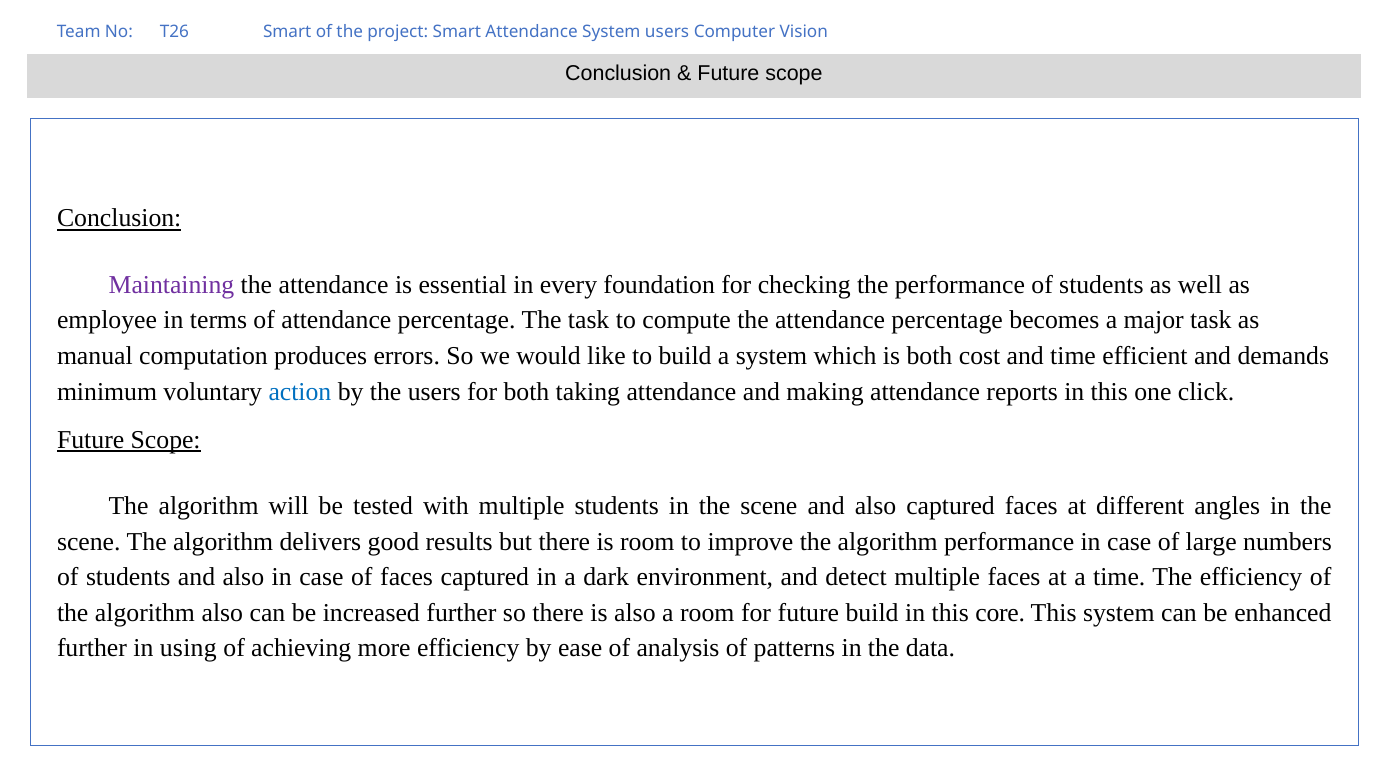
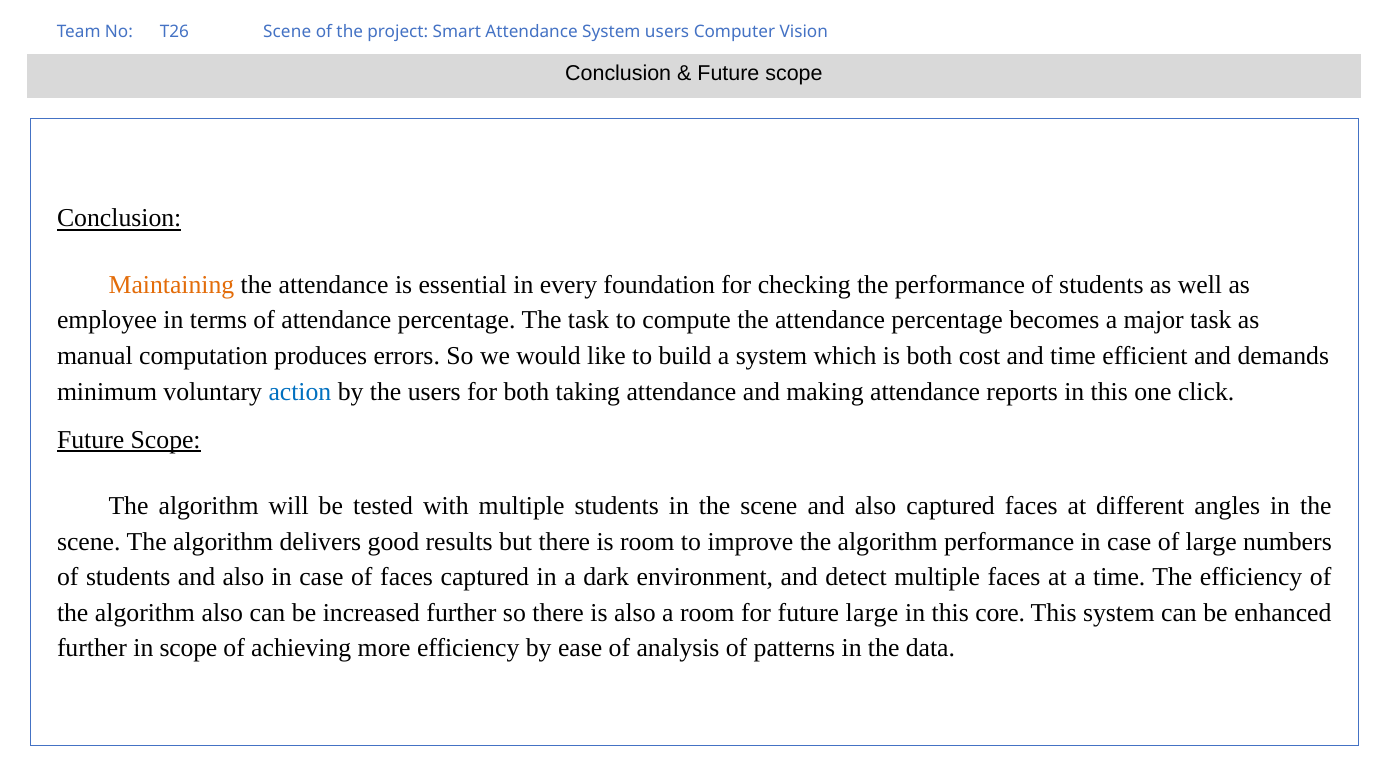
T26 Smart: Smart -> Scene (287, 32)
Maintaining colour: purple -> orange (171, 285)
future build: build -> large (872, 613)
in using: using -> scope (189, 648)
